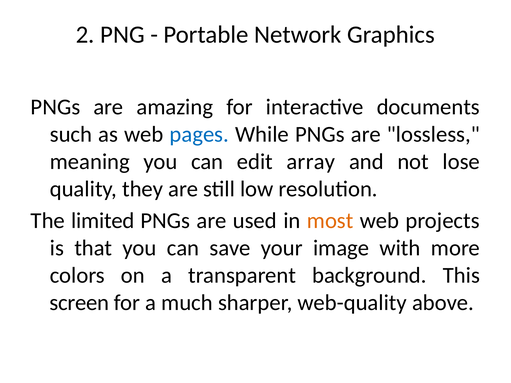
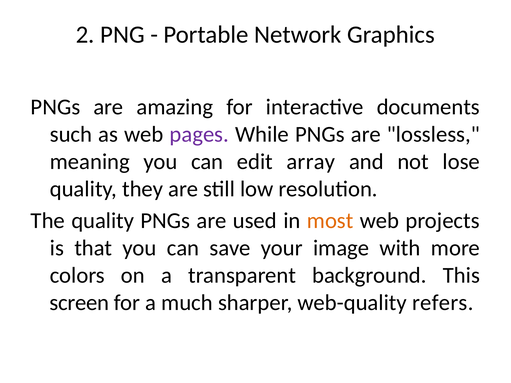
pages colour: blue -> purple (199, 134)
The limited: limited -> quality (103, 221)
above: above -> refers (443, 303)
